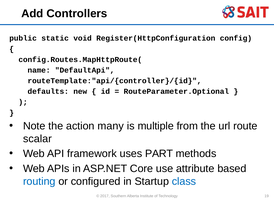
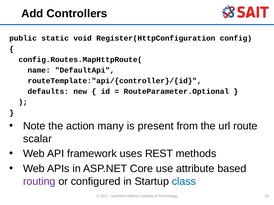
multiple: multiple -> present (156, 126)
PART: PART -> REST (159, 154)
routing colour: blue -> purple (39, 182)
